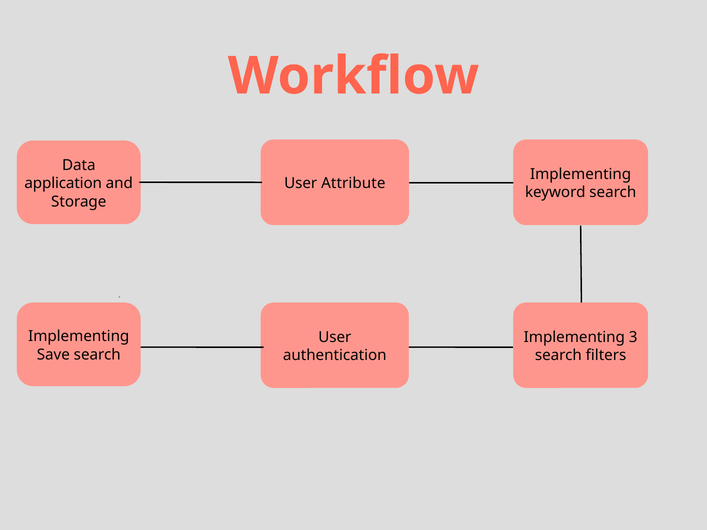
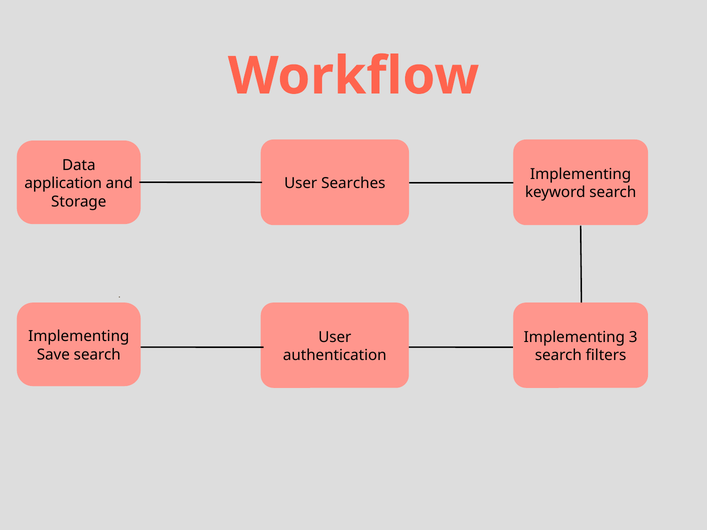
Attribute: Attribute -> Searches (353, 183)
